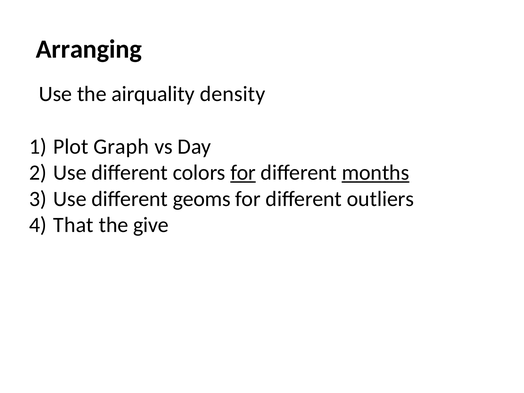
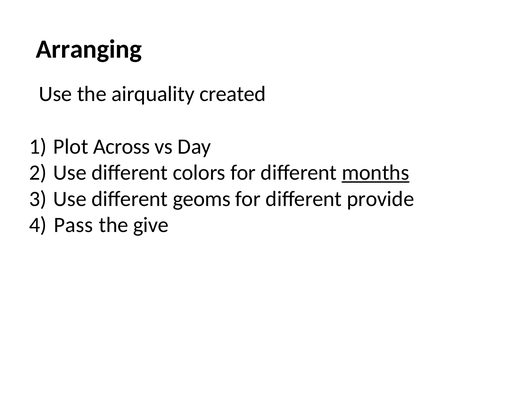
density: density -> created (233, 94)
Graph: Graph -> Across (121, 146)
for underline: present -> none (243, 173)
outliers: outliers -> provide (380, 199)
That: That -> Pass (73, 225)
